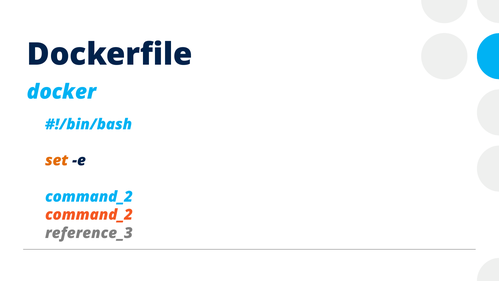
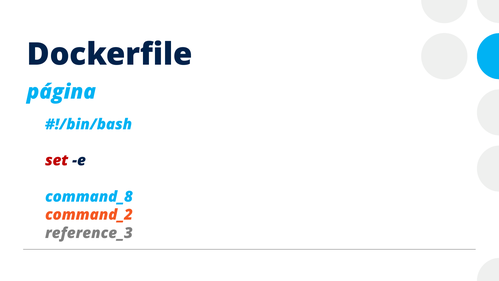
docker: docker -> página (61, 92)
set colour: orange -> red (57, 160)
command_2: command_2 -> command_8 (89, 197)
